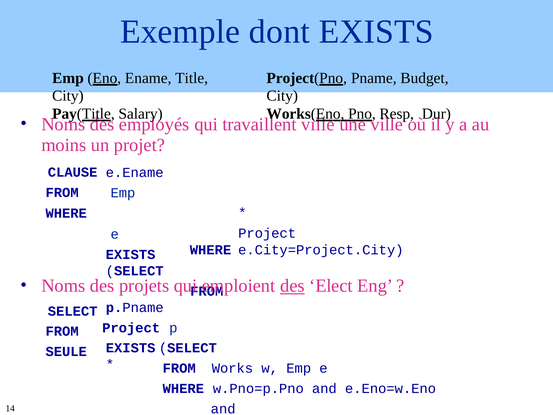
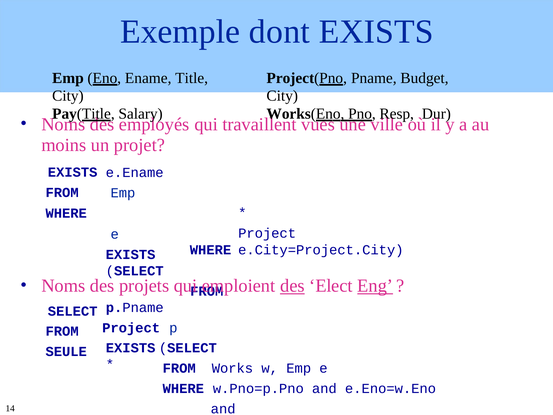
travaillent ville: ville -> vues (318, 124)
CLAUSE: CLAUSE -> EXISTS (73, 172)
Eng underline: none -> present (375, 286)
